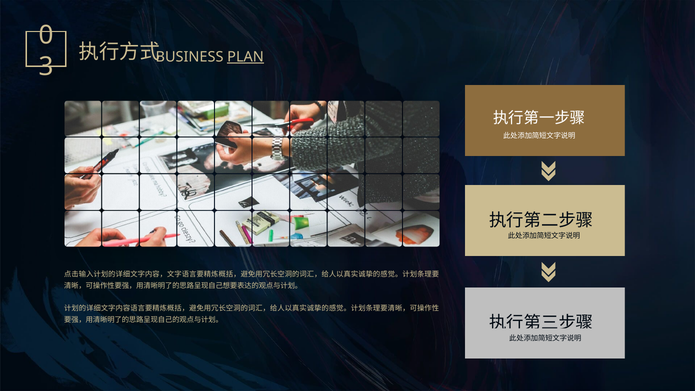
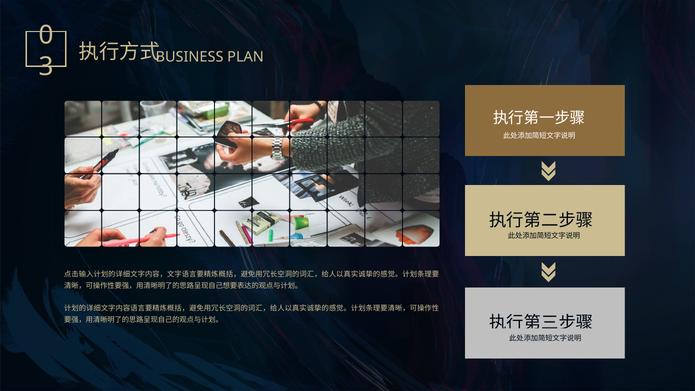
PLAN underline: present -> none (246, 57)
